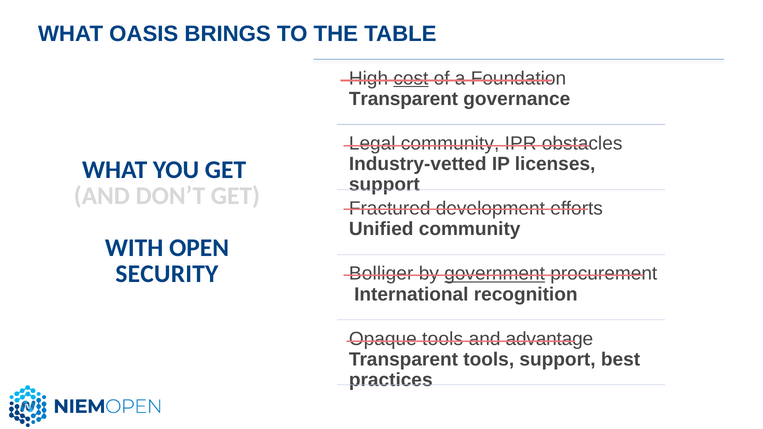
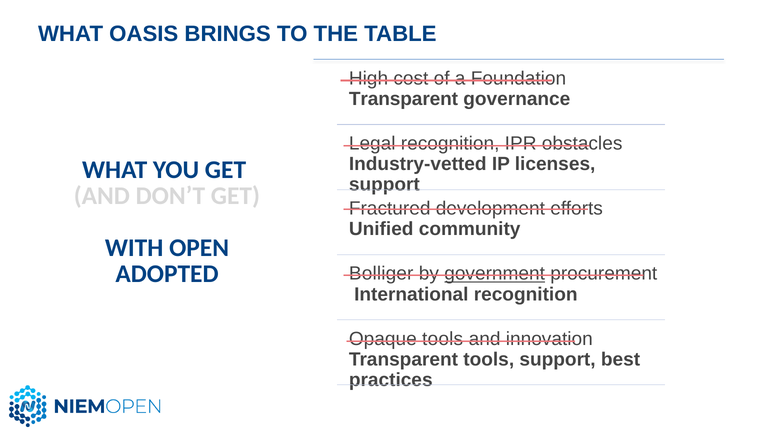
cost underline: present -> none (411, 78)
Legal community: community -> recognition (450, 144)
SECURITY: SECURITY -> ADOPTED (167, 274)
advantage: advantage -> innovation (549, 339)
